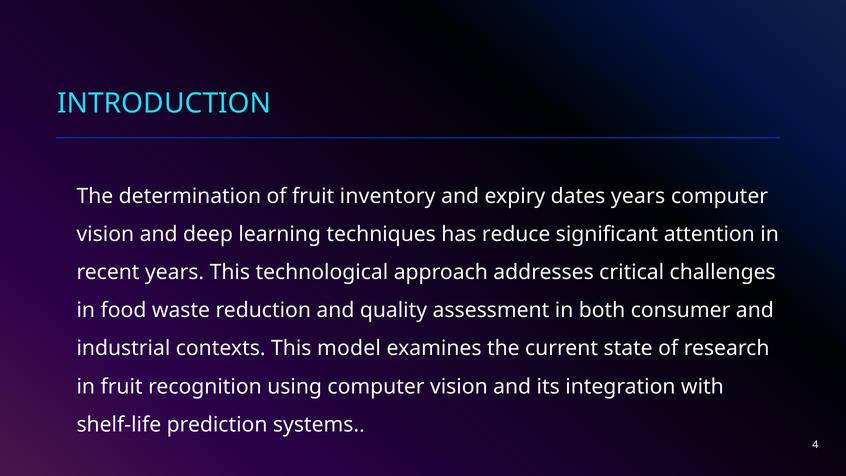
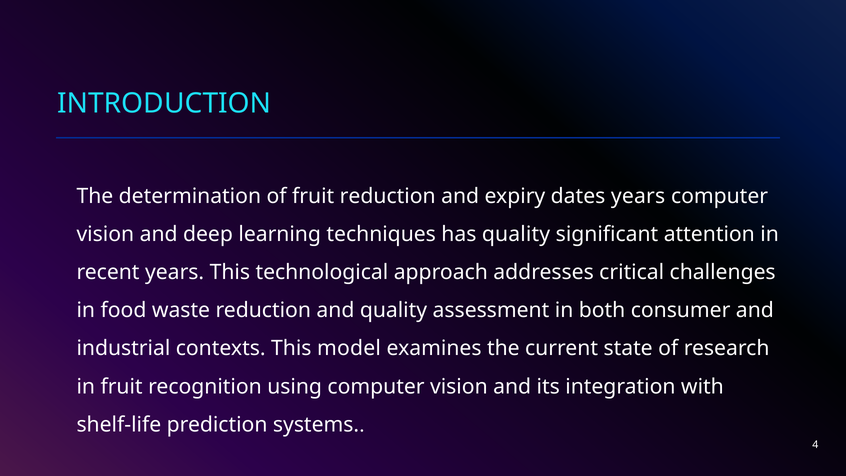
fruit inventory: inventory -> reduction (388, 196)
has reduce: reduce -> quality (516, 234)
